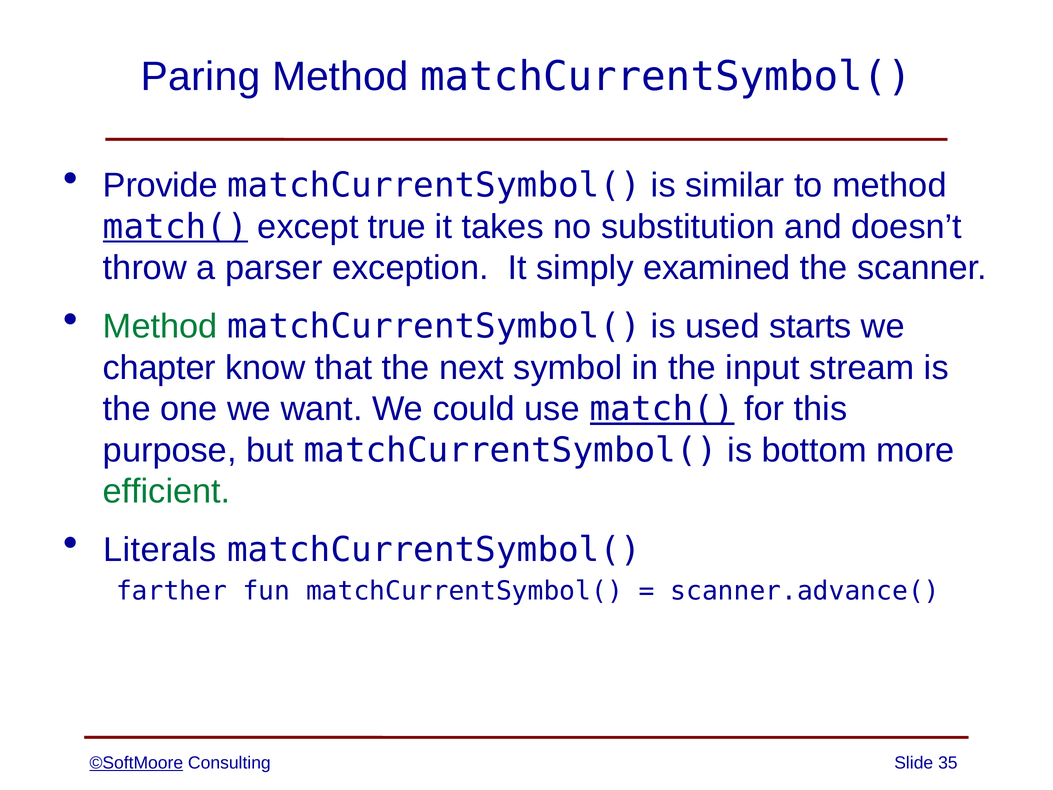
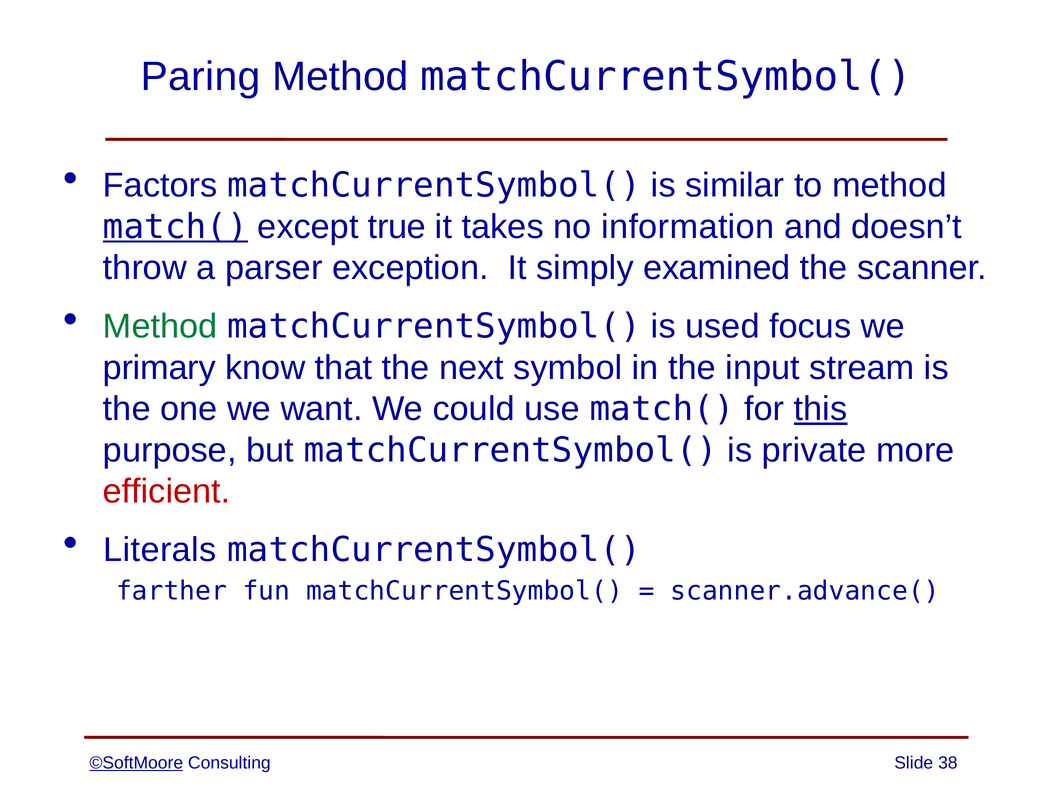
Provide: Provide -> Factors (160, 185)
substitution: substitution -> information (688, 227)
starts: starts -> focus (810, 326)
chapter: chapter -> primary (159, 368)
match( underline: present -> none (662, 409)
this underline: none -> present (821, 409)
bottom: bottom -> private (814, 450)
efficient colour: green -> red (167, 491)
35: 35 -> 38 (948, 763)
